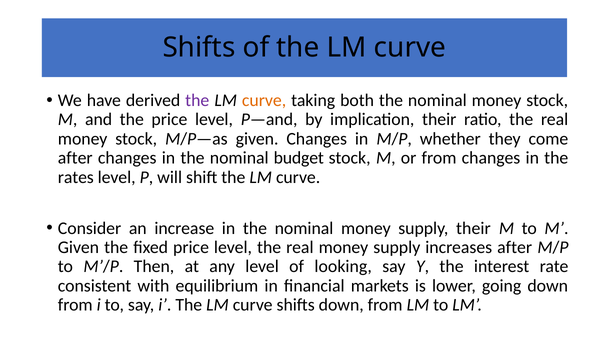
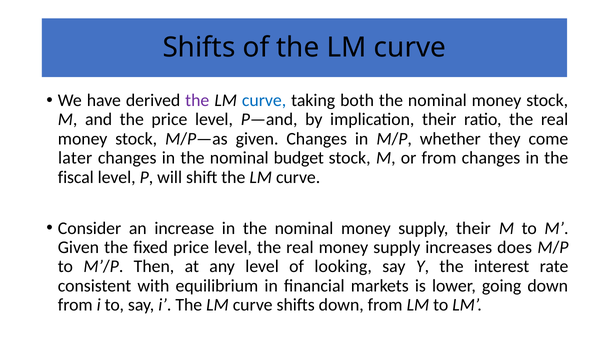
curve colour: orange -> blue (264, 100)
after: after -> later (75, 158)
rates: rates -> fiscal (76, 177)
increases after: after -> does (515, 247)
